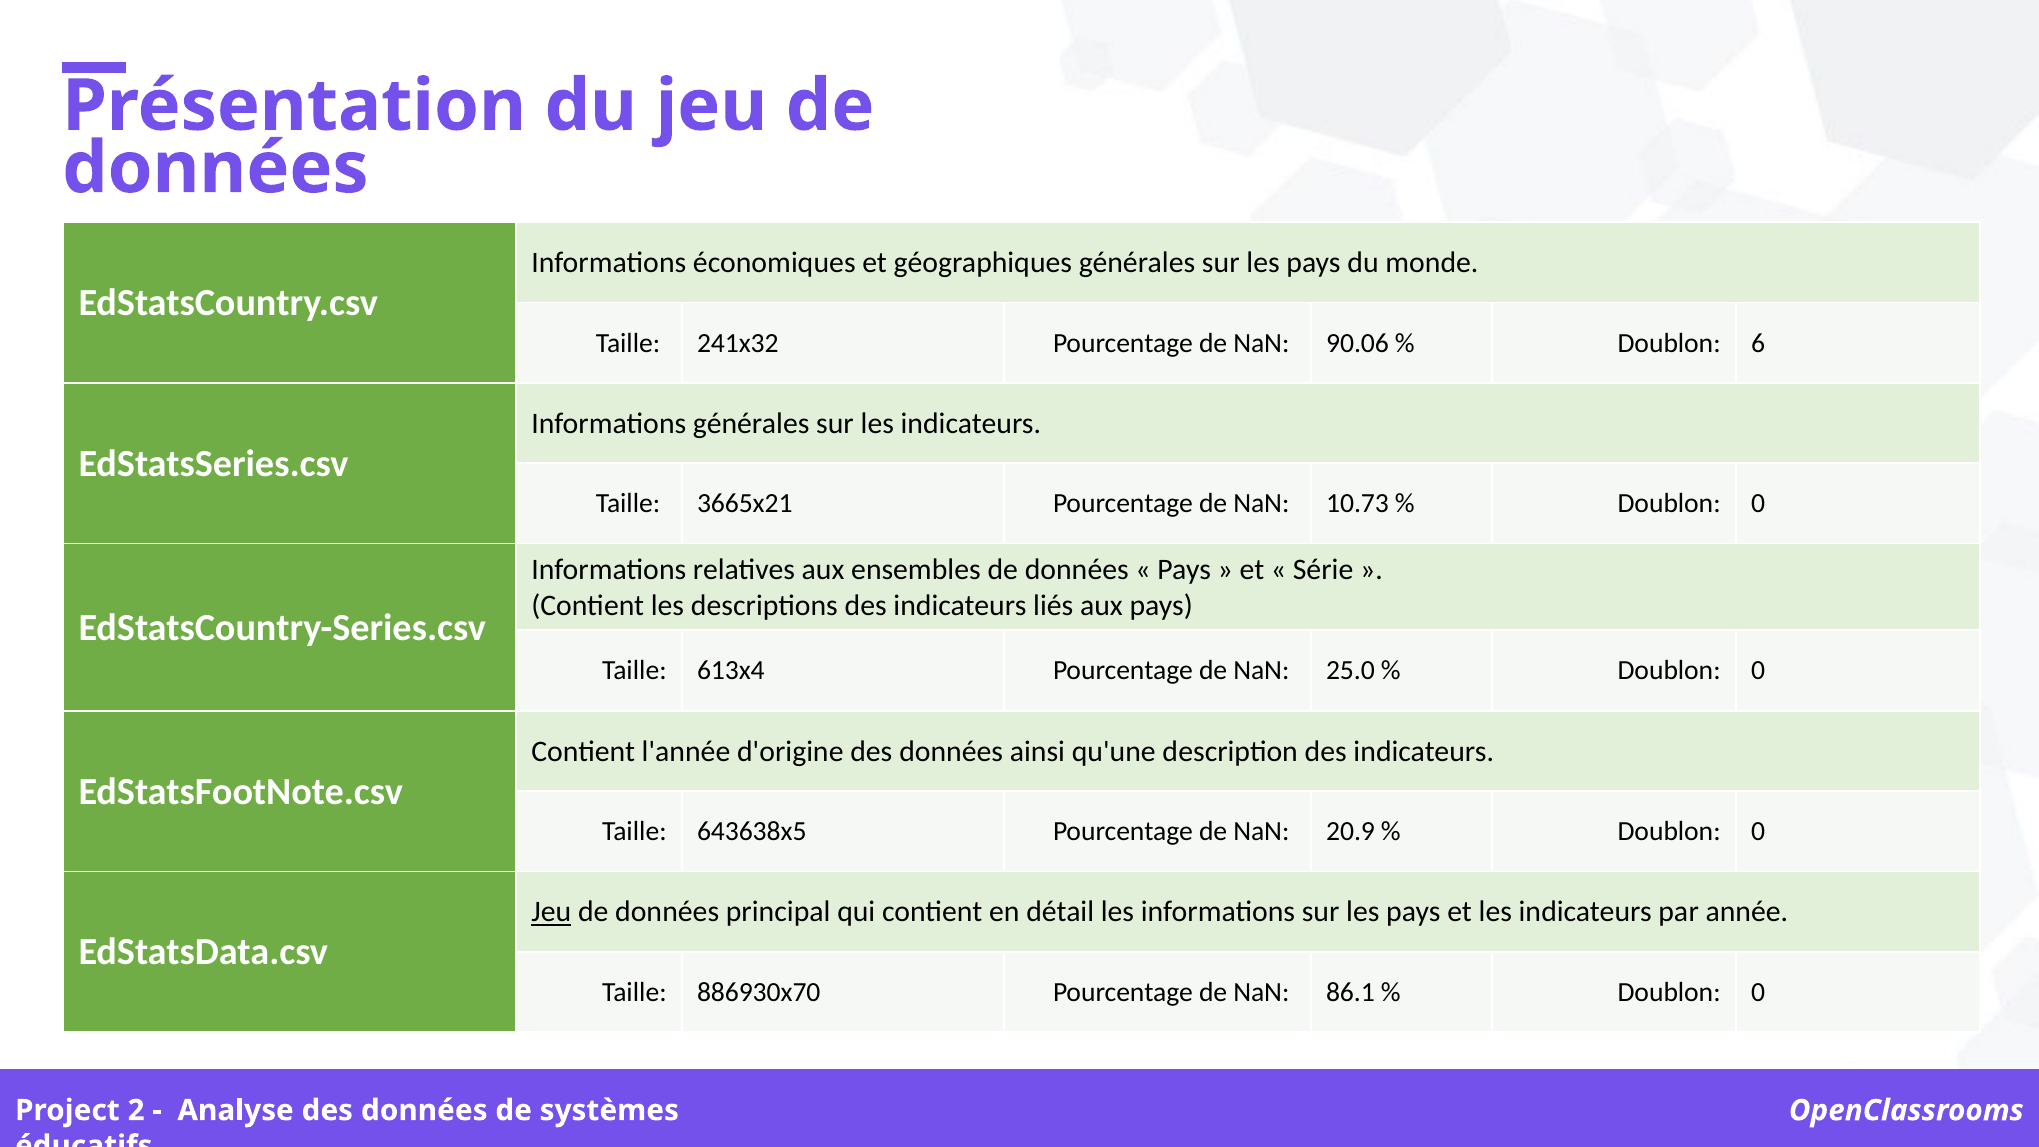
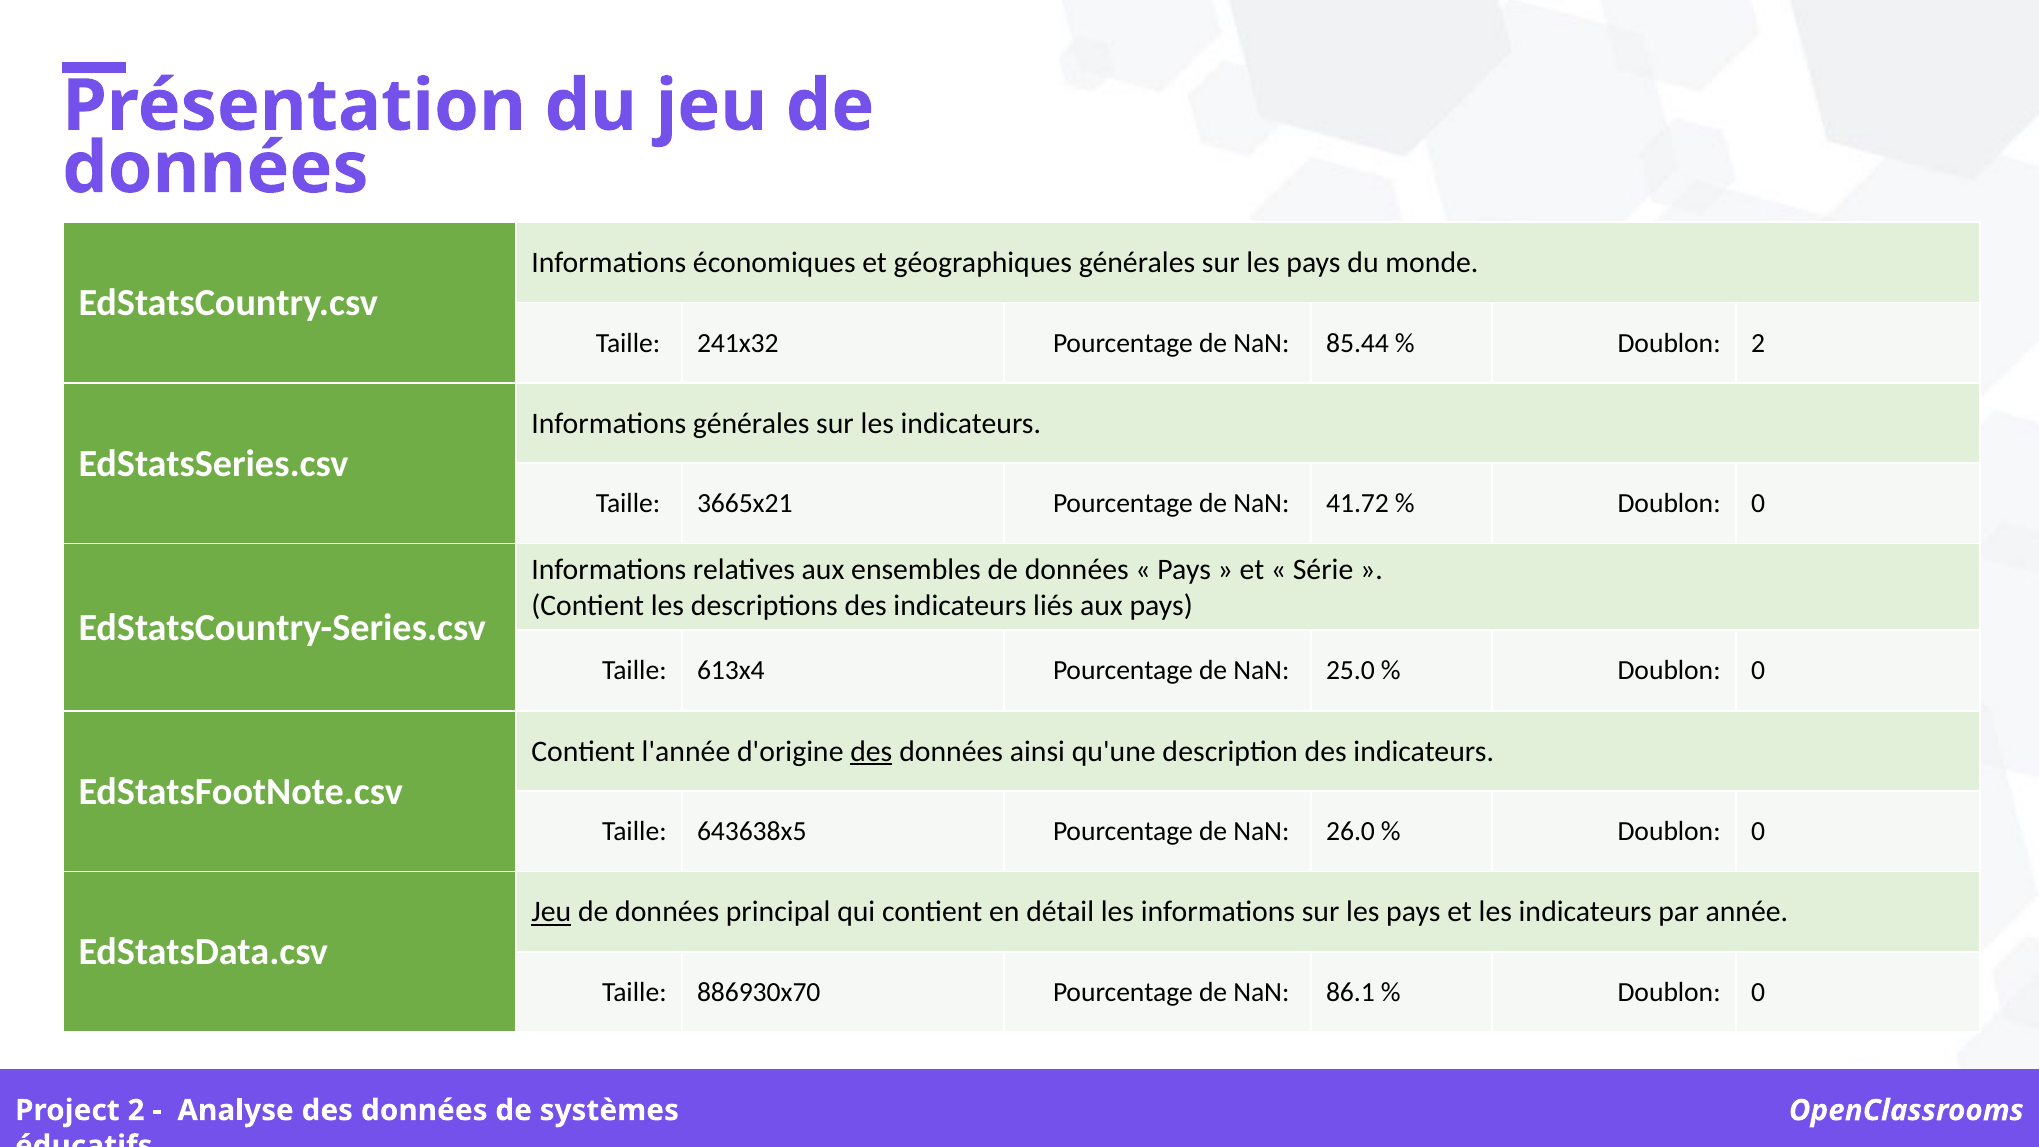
90.06: 90.06 -> 85.44 (1358, 343)
Doublon 6: 6 -> 2 (1758, 343)
10.73: 10.73 -> 41.72 (1358, 504)
des underline: none -> present (871, 751)
20.9: 20.9 -> 26.0 (1351, 832)
